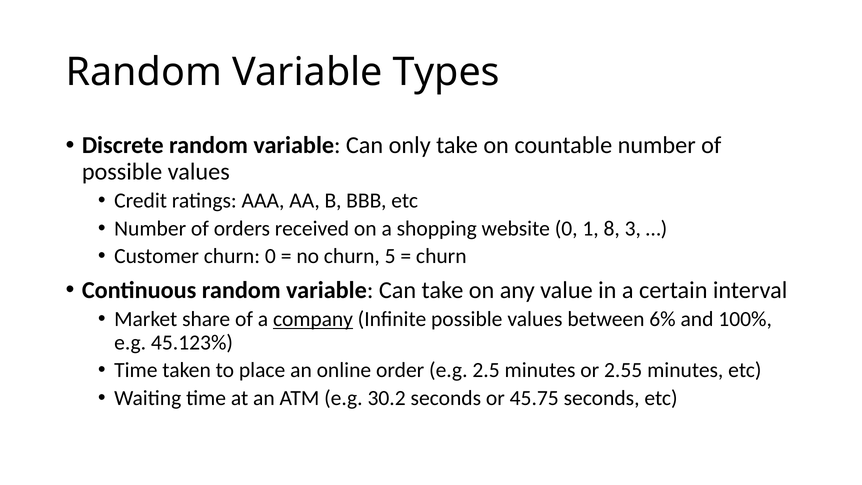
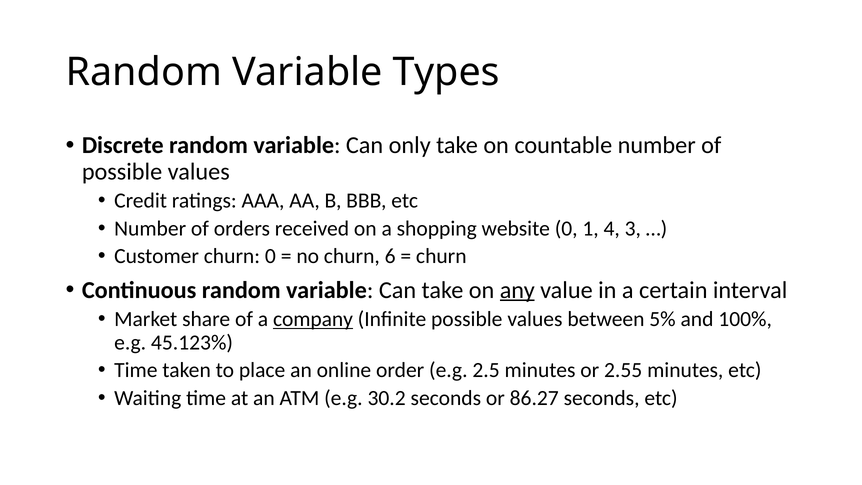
8: 8 -> 4 (612, 228)
5: 5 -> 6 (390, 256)
any underline: none -> present (517, 290)
6%: 6% -> 5% (662, 319)
45.75: 45.75 -> 86.27 (534, 398)
